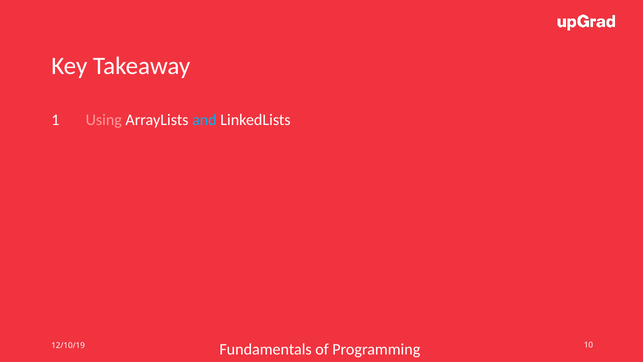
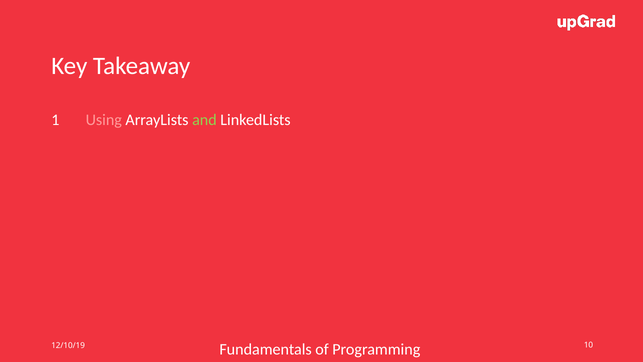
and colour: light blue -> light green (204, 120)
